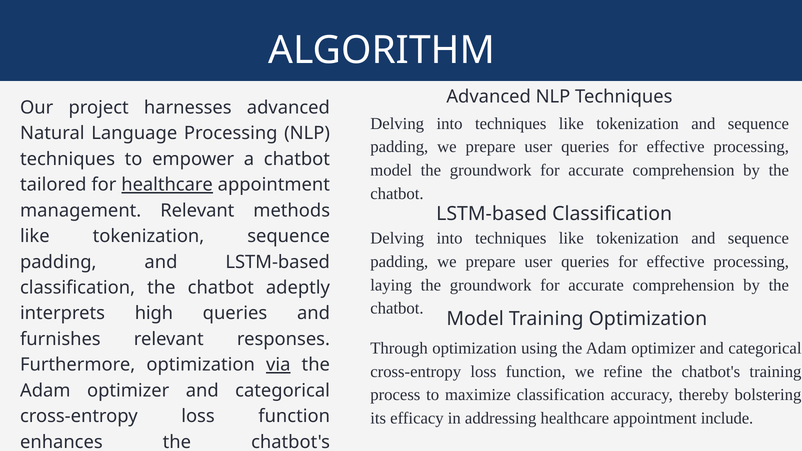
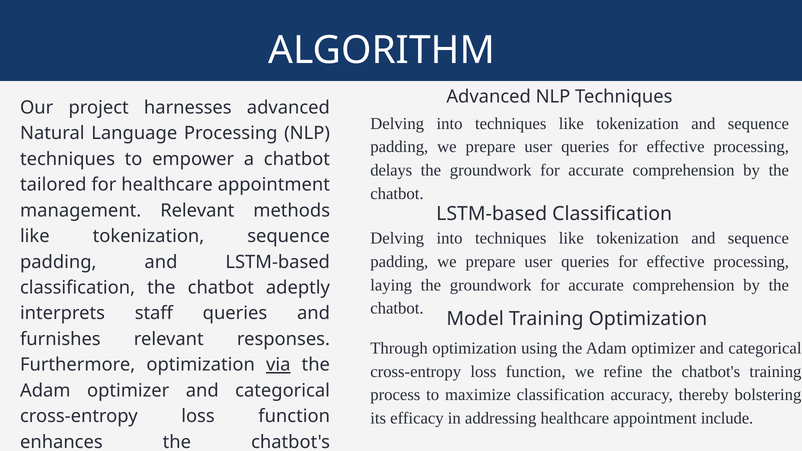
model: model -> delays (391, 170)
healthcare underline: present -> none (167, 185)
high: high -> staff (154, 313)
